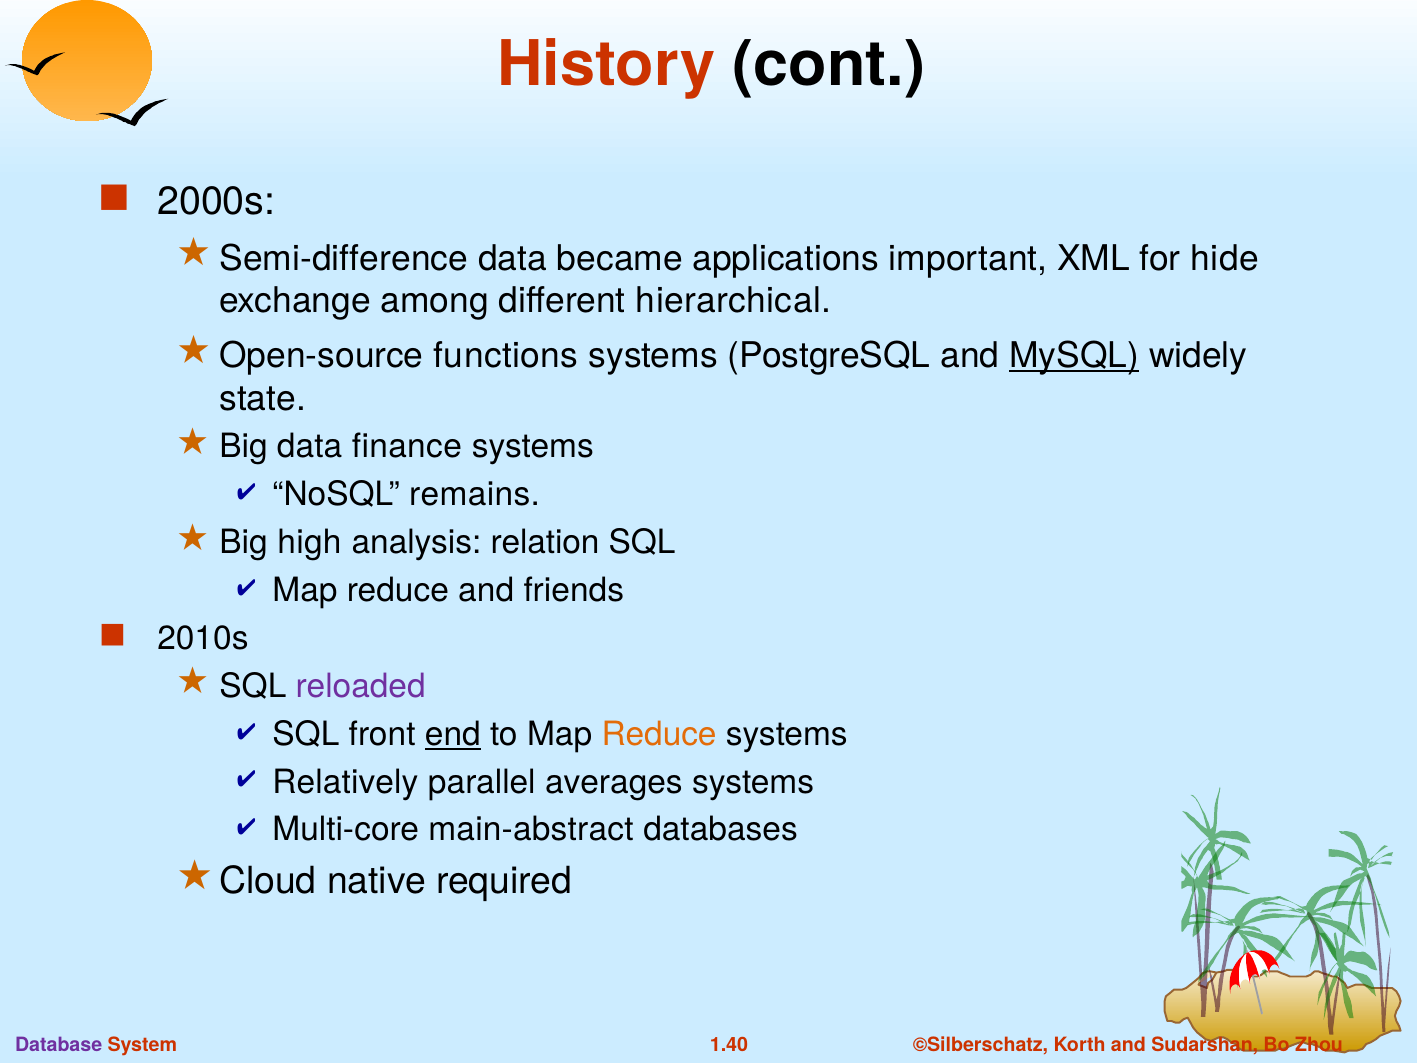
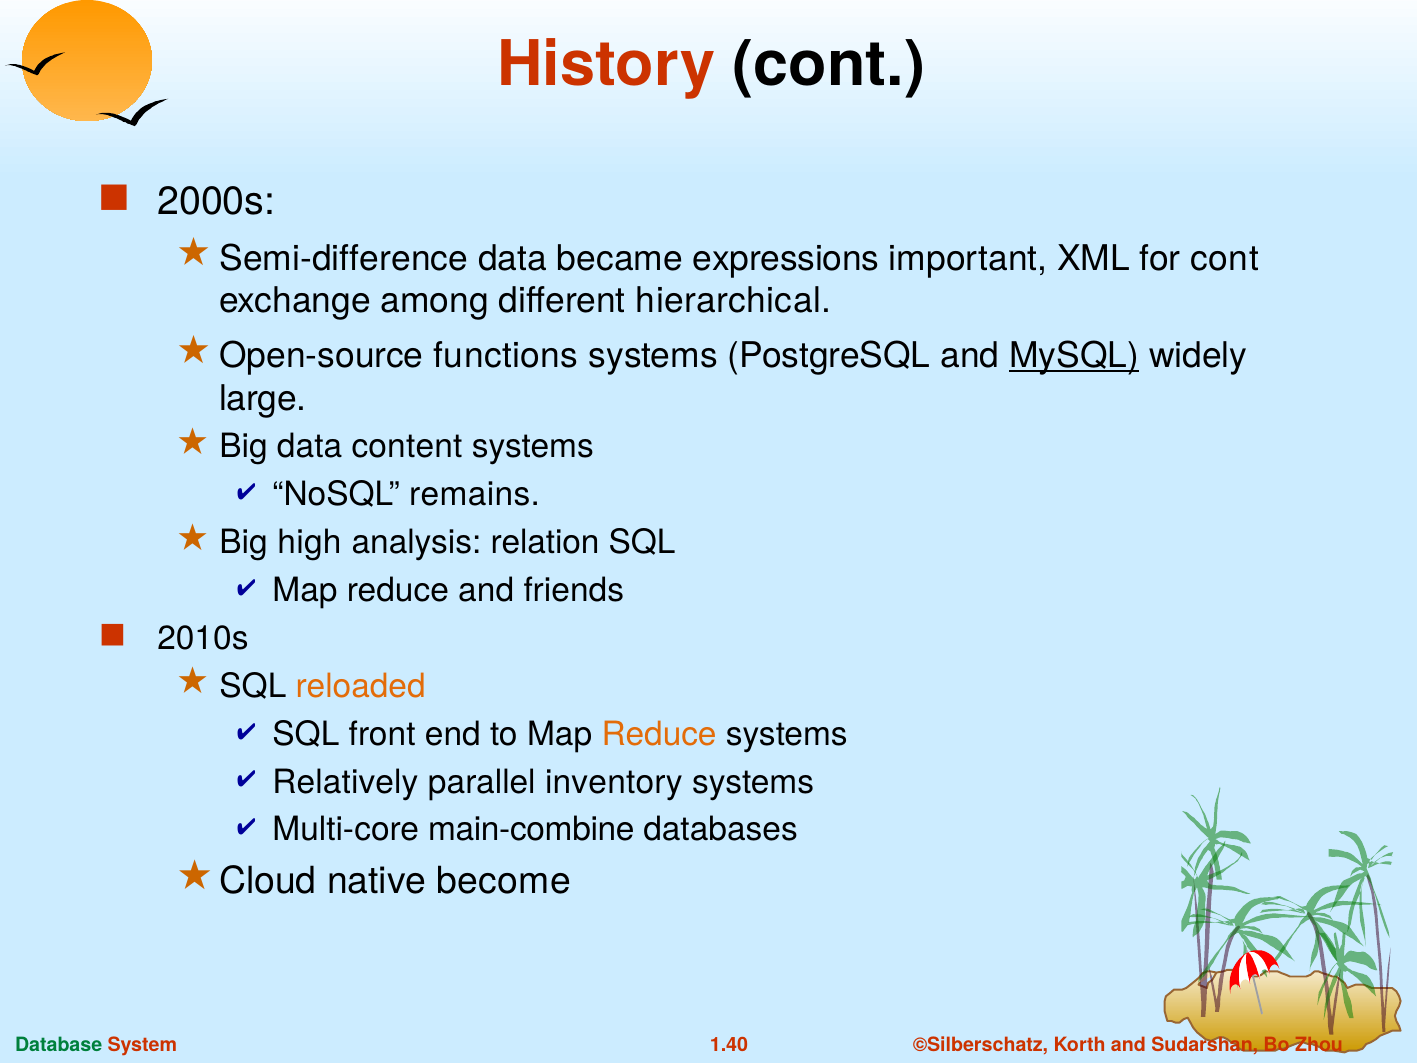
applications: applications -> expressions (786, 258)
for hide: hide -> cont (1225, 258)
state: state -> large (263, 398)
finance: finance -> content (407, 447)
reloaded colour: purple -> orange (361, 686)
end underline: present -> none (453, 734)
averages: averages -> inventory (614, 782)
main-abstract: main-abstract -> main-combine (531, 830)
required: required -> become (504, 881)
Database colour: purple -> green (59, 1045)
